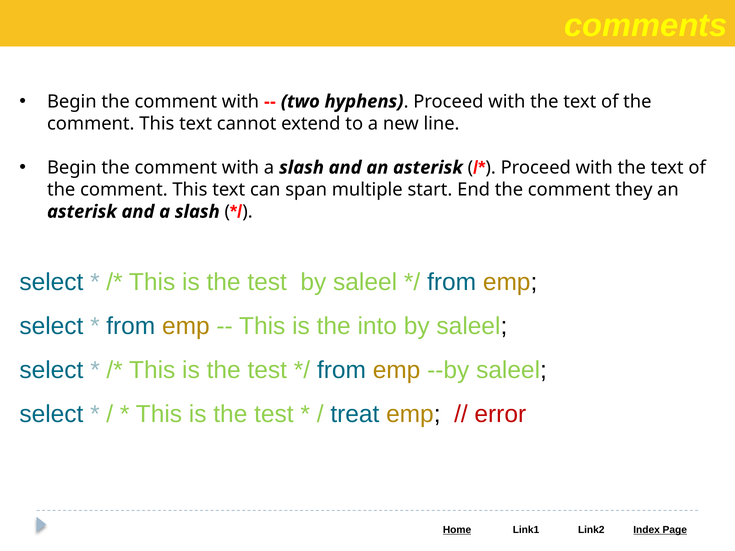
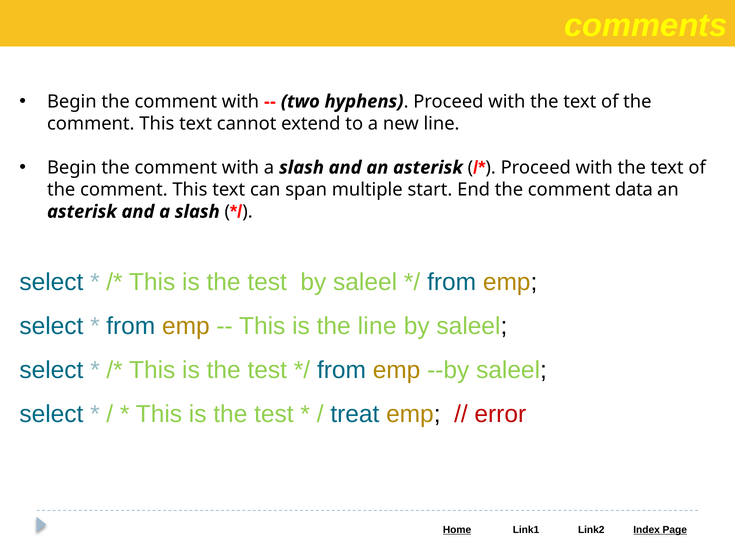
they: they -> data (634, 190)
the into: into -> line (377, 326)
